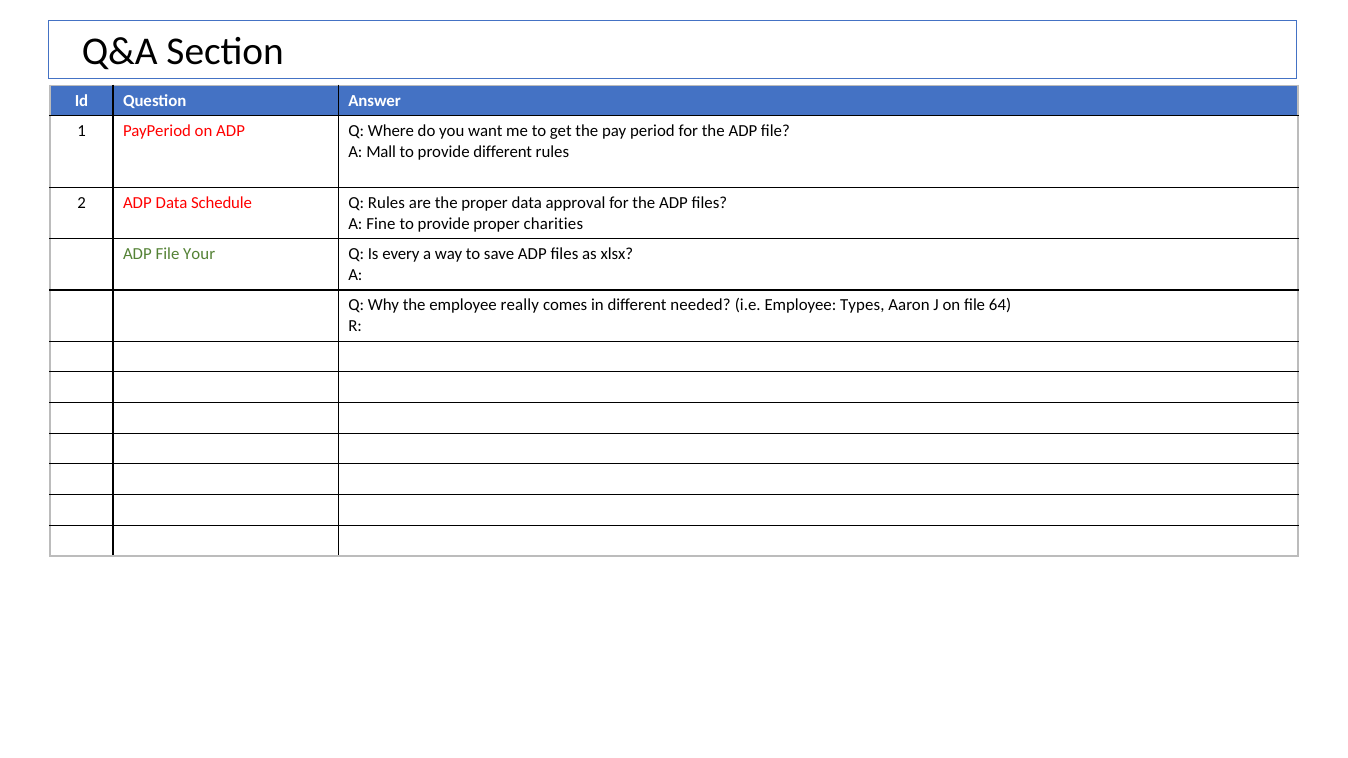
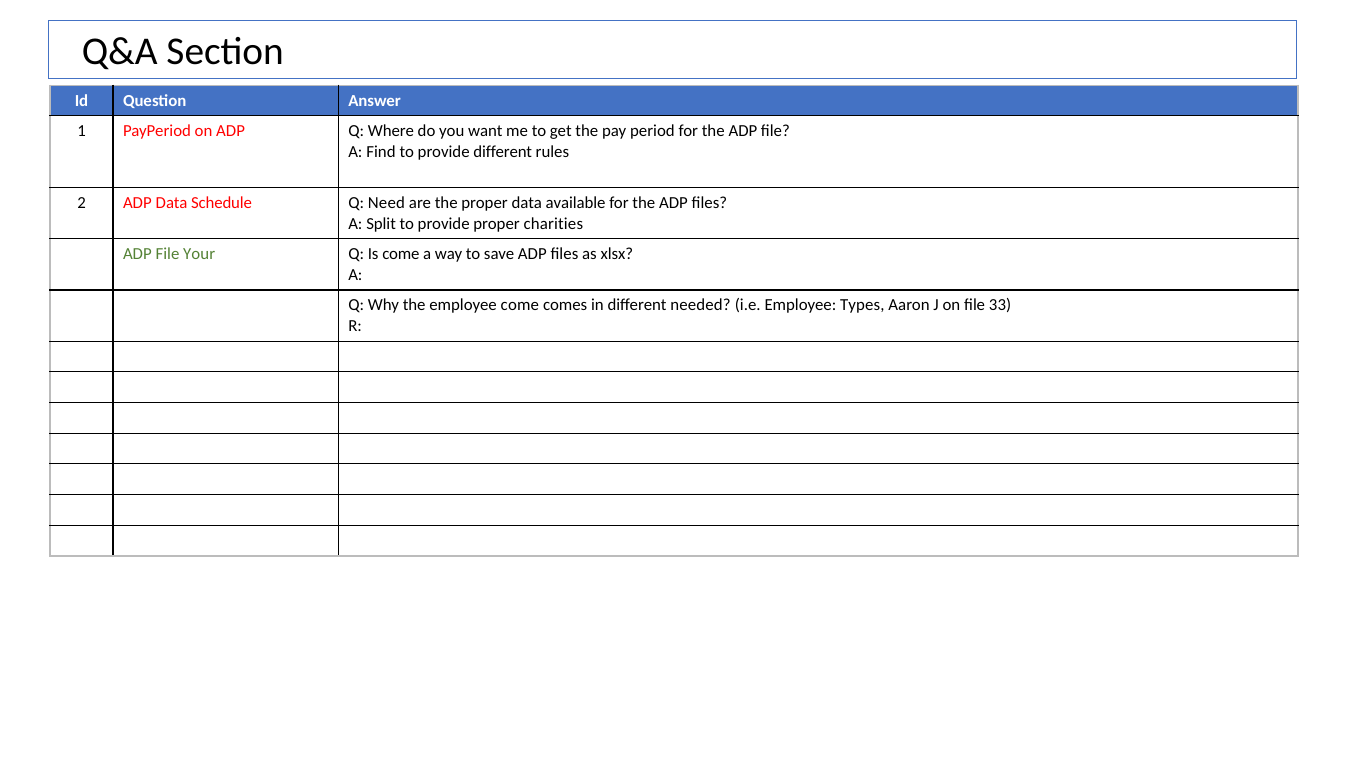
Mall: Mall -> Find (381, 152)
Q Rules: Rules -> Need (386, 203)
approval: approval -> available (576, 203)
Fine: Fine -> Split (381, 224)
Is every: every -> come (401, 254)
employee really: really -> come (520, 306)
64: 64 -> 33 (1000, 306)
